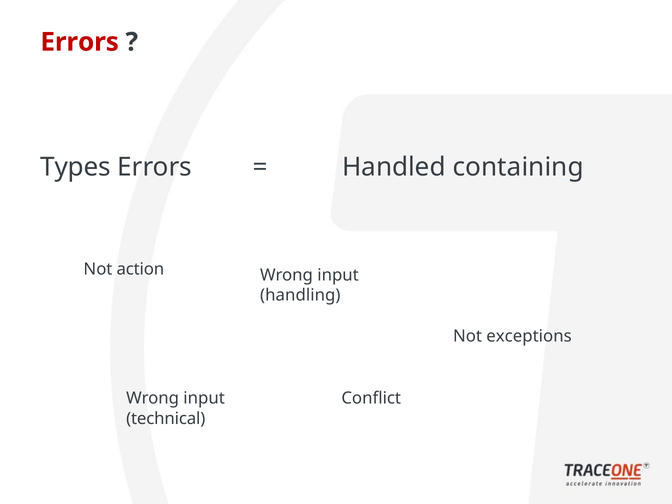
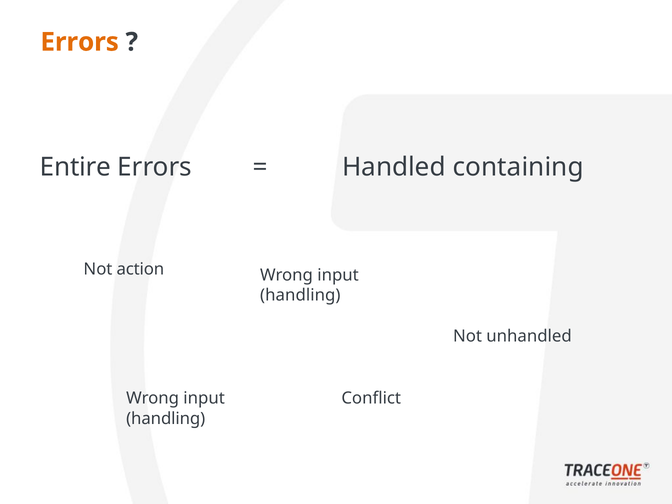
Errors colour: red -> orange (80, 42)
Types: Types -> Entire (76, 167)
exceptions: exceptions -> unhandled (529, 336)
technical: technical -> handling (166, 418)
